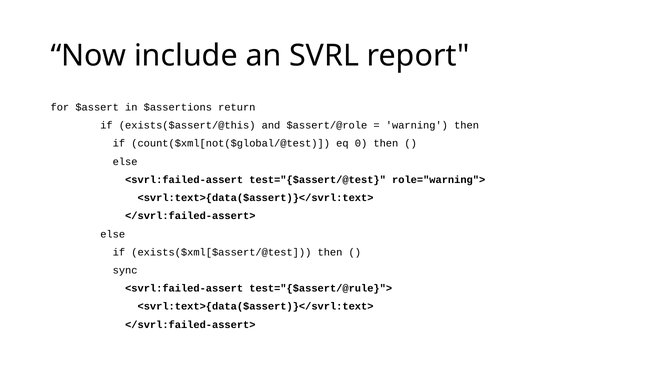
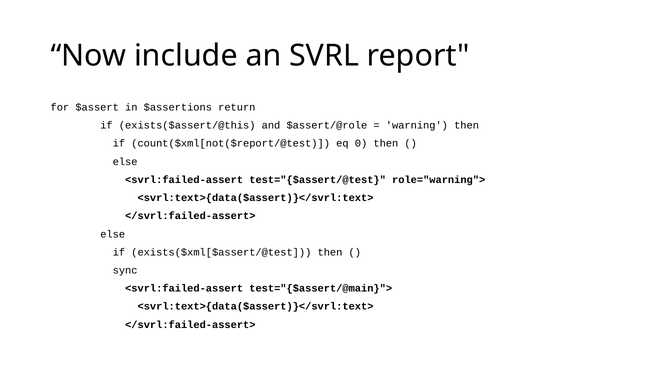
count($xml[not($global/@test: count($xml[not($global/@test -> count($xml[not($report/@test (231, 144)
test="{$assert/@rule}">: test="{$assert/@rule}"> -> test="{$assert/@main}"> (321, 288)
